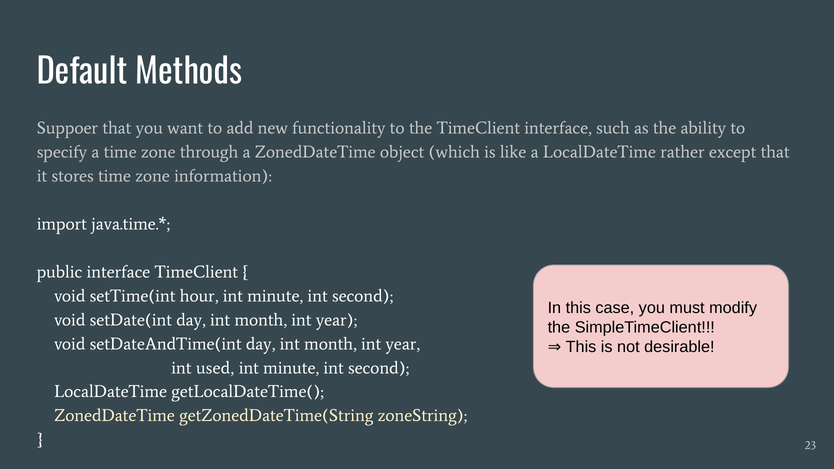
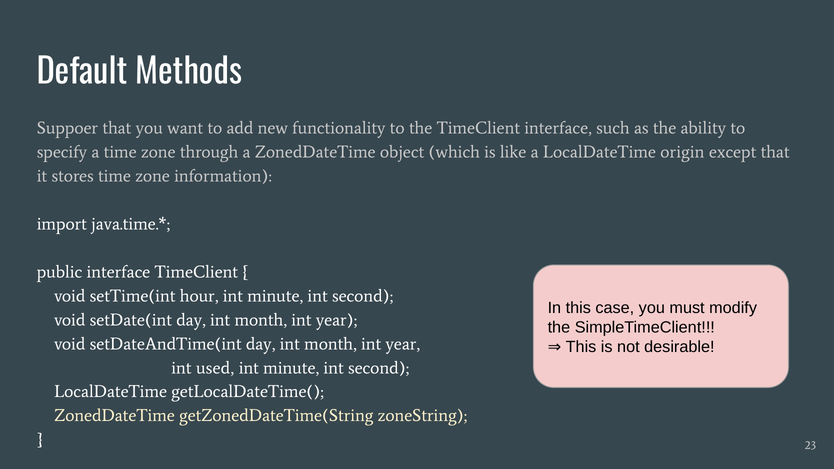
rather: rather -> origin (682, 152)
